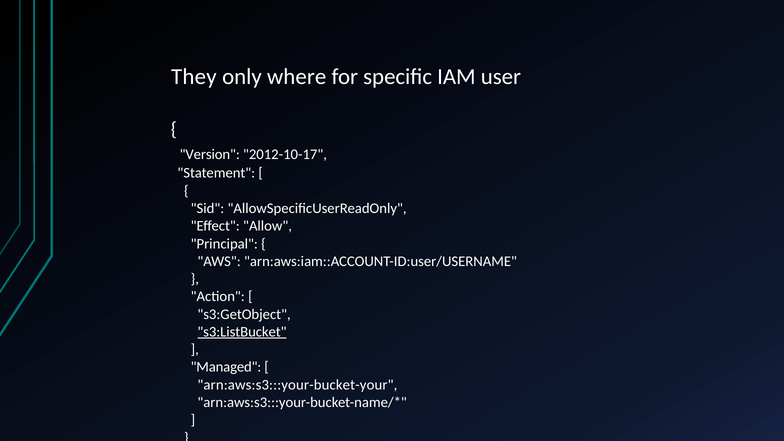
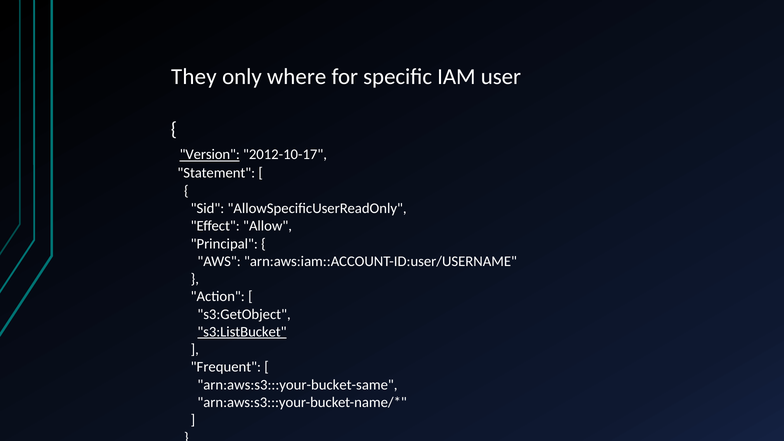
Version underline: none -> present (210, 155)
Managed: Managed -> Frequent (226, 367)
arn:aws:s3:::your-bucket-your: arn:aws:s3:::your-bucket-your -> arn:aws:s3:::your-bucket-same (297, 385)
